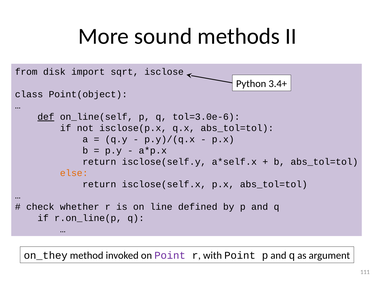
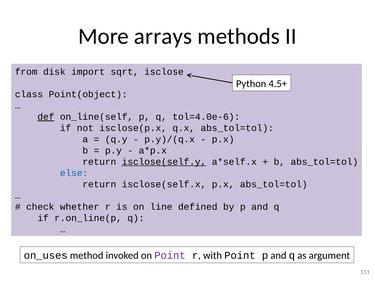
sound: sound -> arrays (163, 36)
3.4+: 3.4+ -> 4.5+ (278, 84)
tol=3.0e-6: tol=3.0e-6 -> tol=4.0e-6 (206, 117)
isclose(self.y underline: none -> present (164, 162)
else colour: orange -> blue (74, 173)
on_they: on_they -> on_uses (46, 256)
